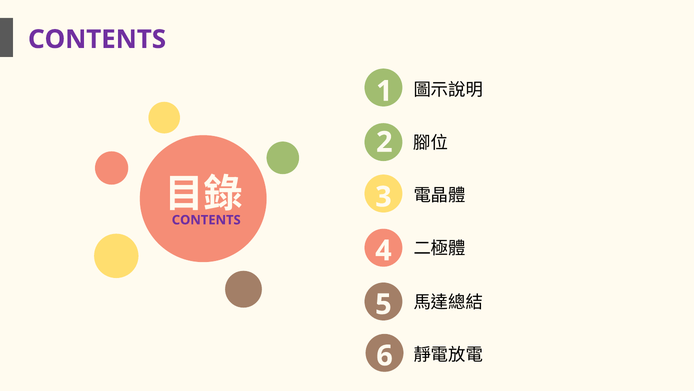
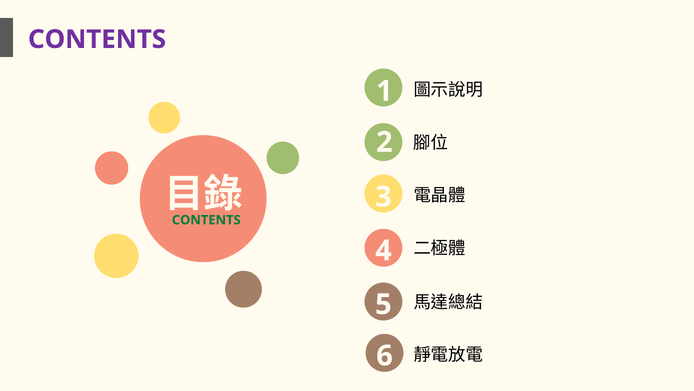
CONTENTS colour: purple -> green (206, 220)
